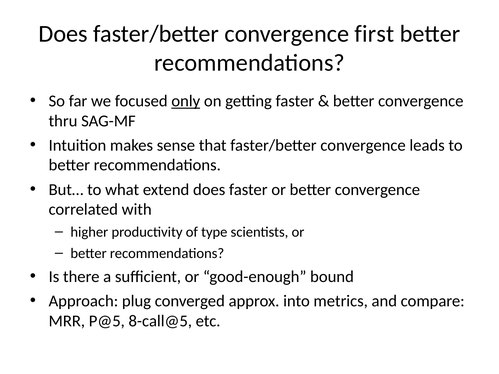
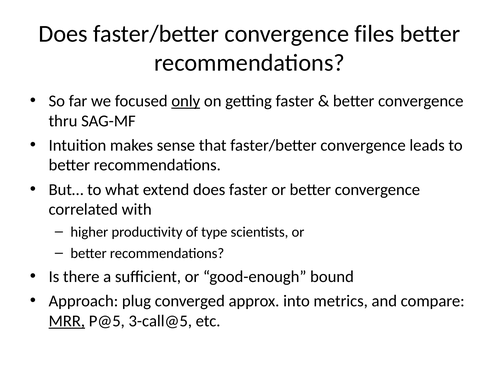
first: first -> files (374, 34)
MRR underline: none -> present (67, 321)
8-call@5: 8-call@5 -> 3-call@5 (160, 321)
